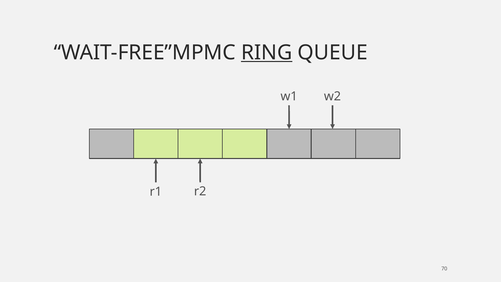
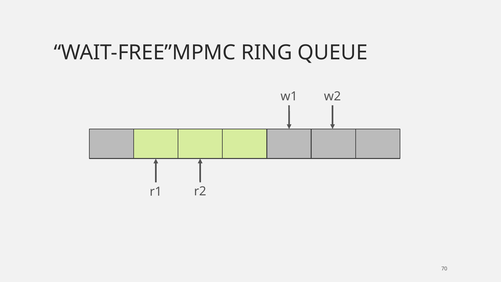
RING underline: present -> none (267, 52)
